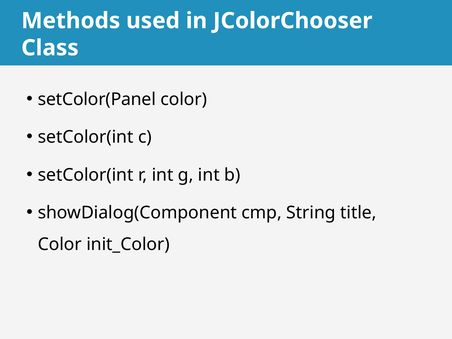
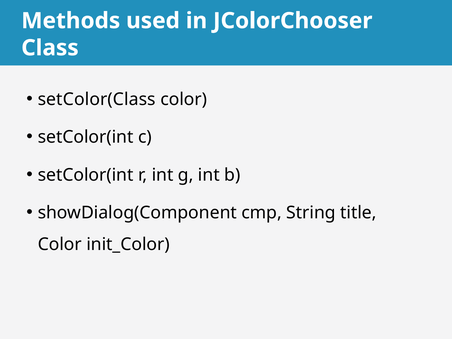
setColor(Panel: setColor(Panel -> setColor(Class (97, 99)
